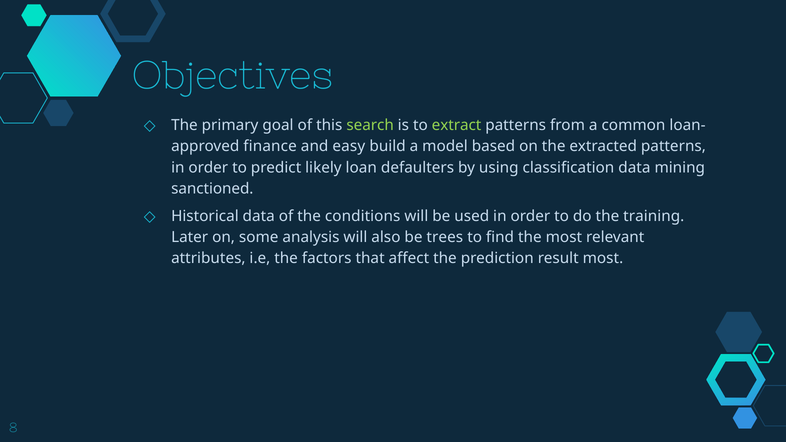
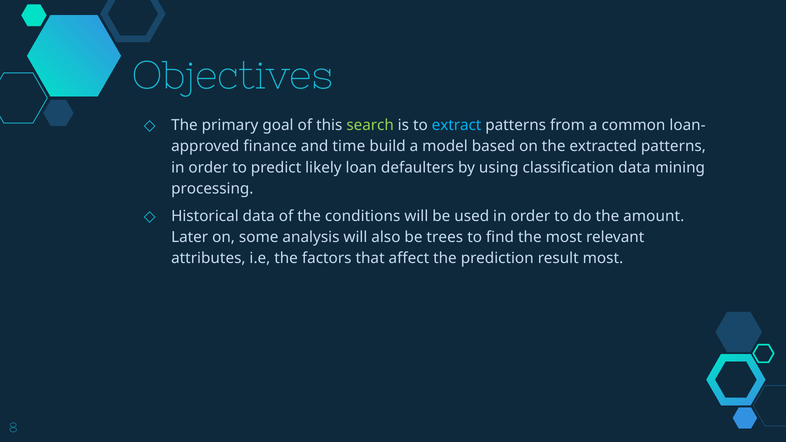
extract colour: light green -> light blue (457, 125)
easy: easy -> time (349, 146)
sanctioned: sanctioned -> processing (212, 189)
training: training -> amount (654, 216)
